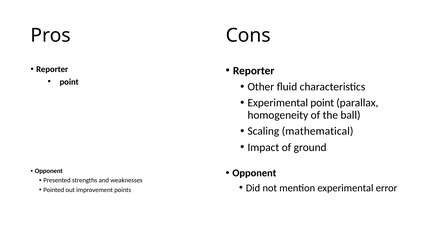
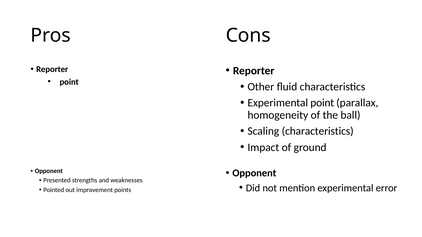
Scaling mathematical: mathematical -> characteristics (318, 131)
